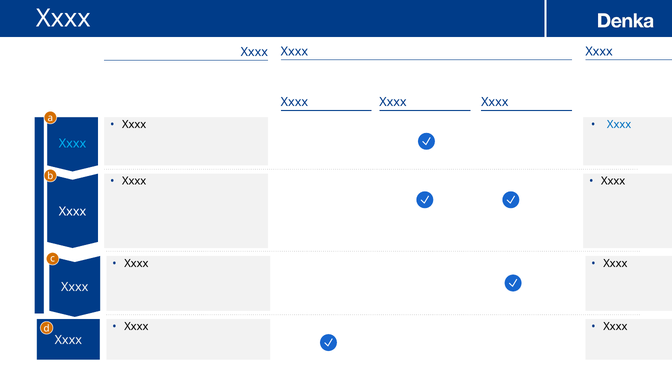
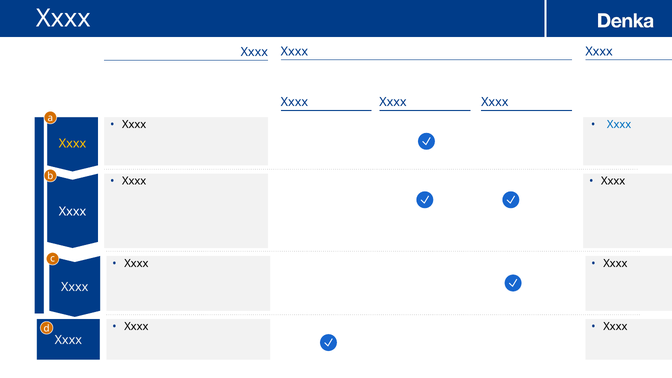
Xxxx colour: light blue -> yellow (73, 144)
